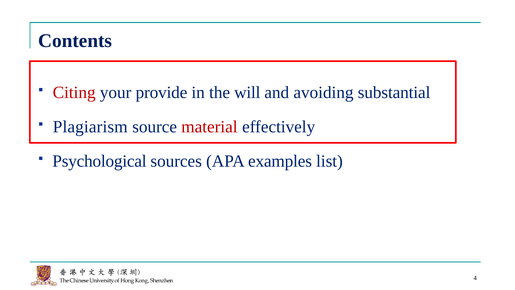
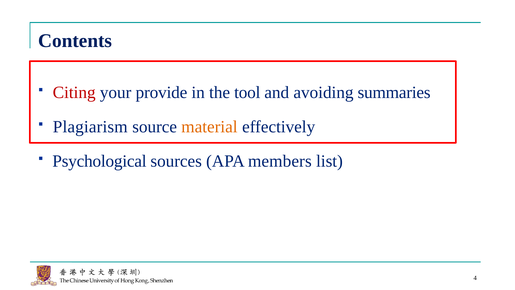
will: will -> tool (247, 92)
substantial: substantial -> summaries (394, 92)
material colour: red -> orange (209, 127)
examples: examples -> members (280, 161)
